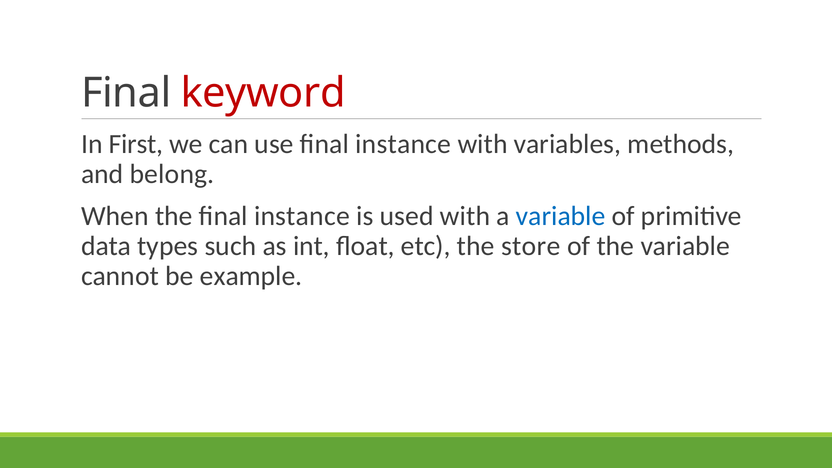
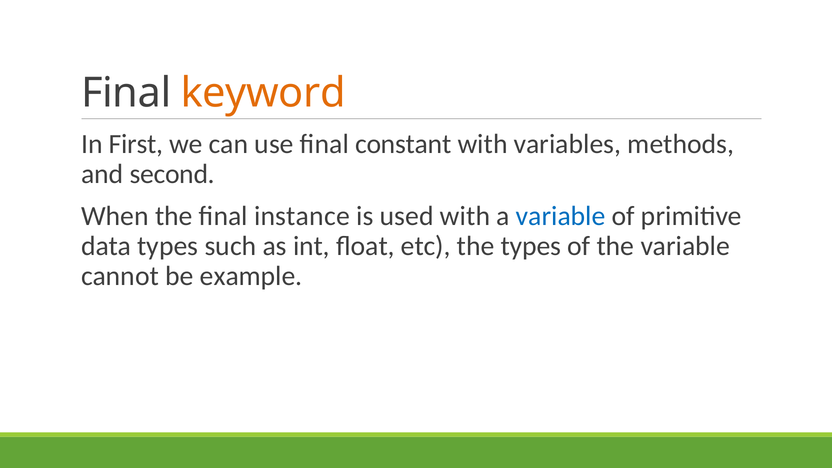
keyword colour: red -> orange (263, 93)
use final instance: instance -> constant (403, 144)
belong: belong -> second (172, 174)
the store: store -> types (531, 246)
